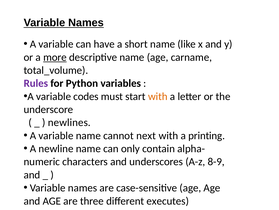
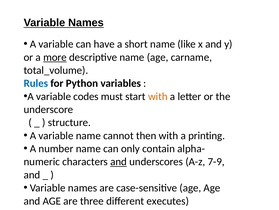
Rules colour: purple -> blue (36, 83)
newlines: newlines -> structure (69, 122)
next: next -> then (146, 135)
newline: newline -> number (56, 148)
and underline: none -> present (119, 161)
8-9: 8-9 -> 7-9 (216, 161)
